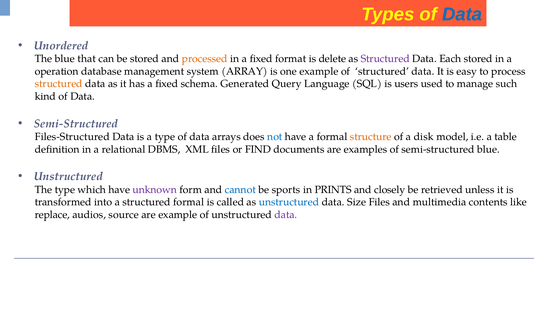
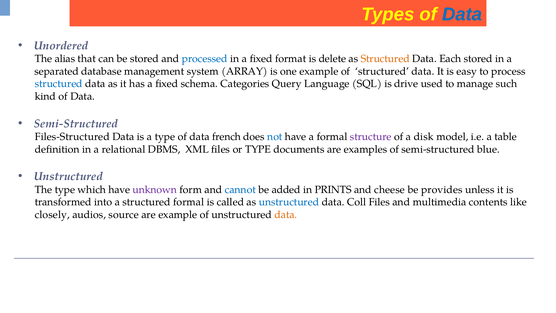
The blue: blue -> alias (65, 59)
processed colour: orange -> blue (205, 59)
Structured colour: purple -> orange (385, 59)
operation: operation -> separated (57, 71)
structured colour: orange -> blue (59, 84)
Generated: Generated -> Categories (245, 84)
users: users -> drive (406, 84)
arrays: arrays -> french (227, 137)
structure colour: orange -> purple (371, 137)
or FIND: FIND -> TYPE (258, 149)
sports: sports -> added (286, 189)
closely: closely -> cheese (390, 189)
retrieved: retrieved -> provides (442, 189)
Size: Size -> Coll (357, 202)
replace: replace -> closely (52, 214)
data colour: purple -> orange (286, 214)
